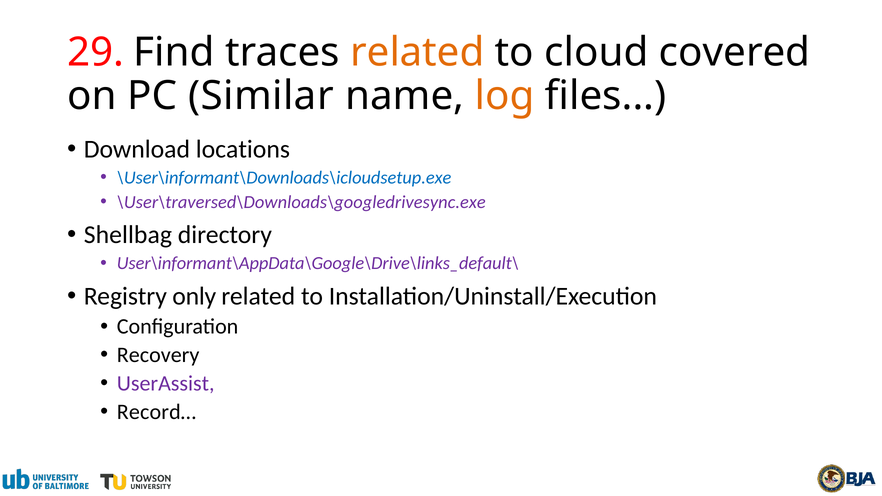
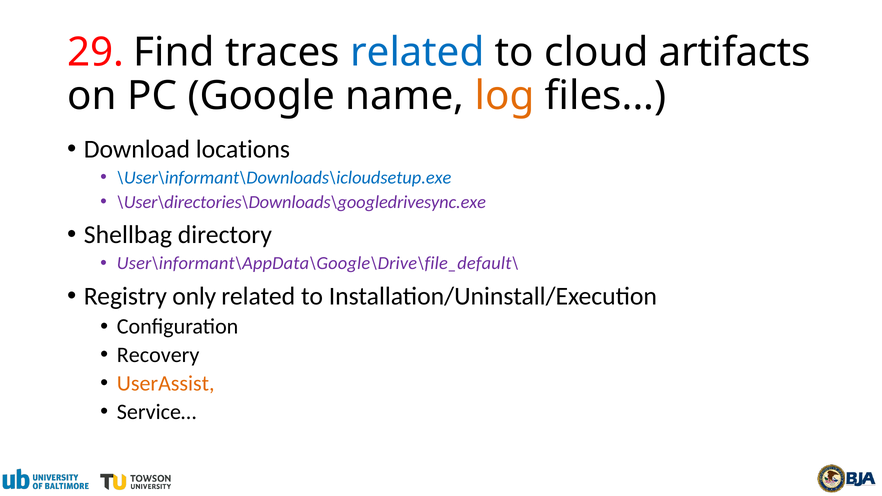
related colour: orange -> blue (417, 52)
covered: covered -> artifacts (735, 52)
Similar: Similar -> Google (261, 96)
\User\traversed\Downloads\googledrivesync.exe: \User\traversed\Downloads\googledrivesync.exe -> \User\directories\Downloads\googledrivesync.exe (301, 202)
User\informant\AppData\Google\Drive\links_default\: User\informant\AppData\Google\Drive\links_default\ -> User\informant\AppData\Google\Drive\file_default\ (318, 263)
UserAssist colour: purple -> orange (166, 383)
Record…: Record… -> Service… (157, 412)
